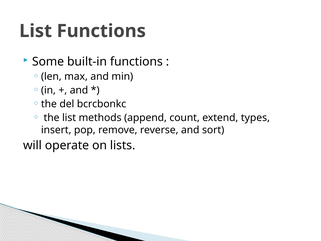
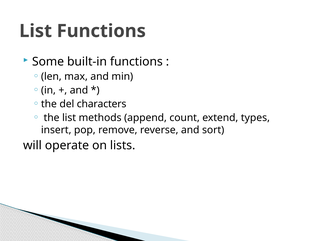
bcrcbonkc: bcrcbonkc -> characters (102, 104)
